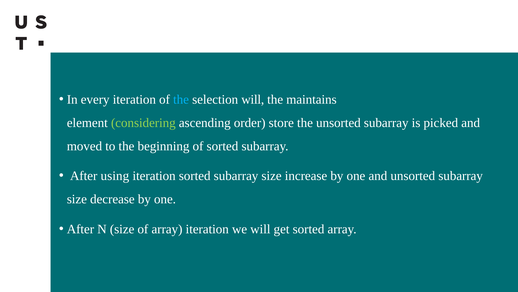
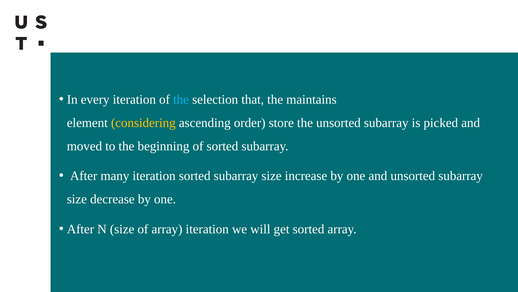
selection will: will -> that (253, 99)
considering colour: light green -> yellow (143, 123)
using: using -> many (115, 176)
